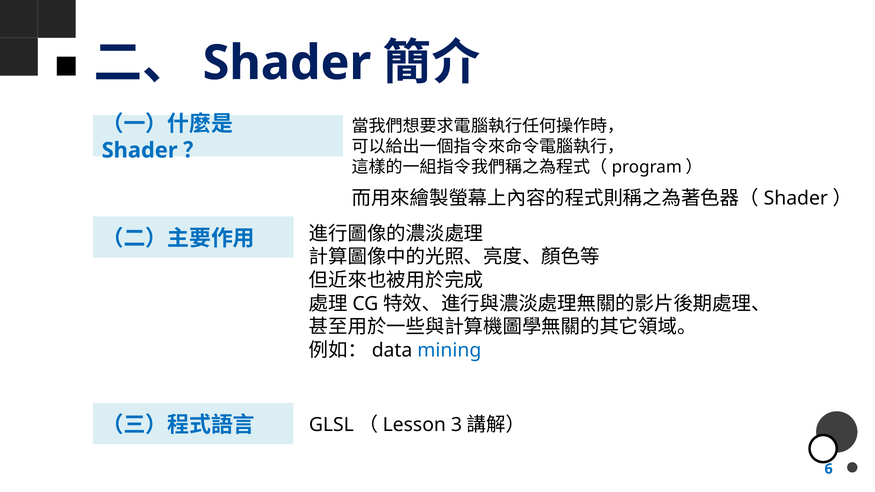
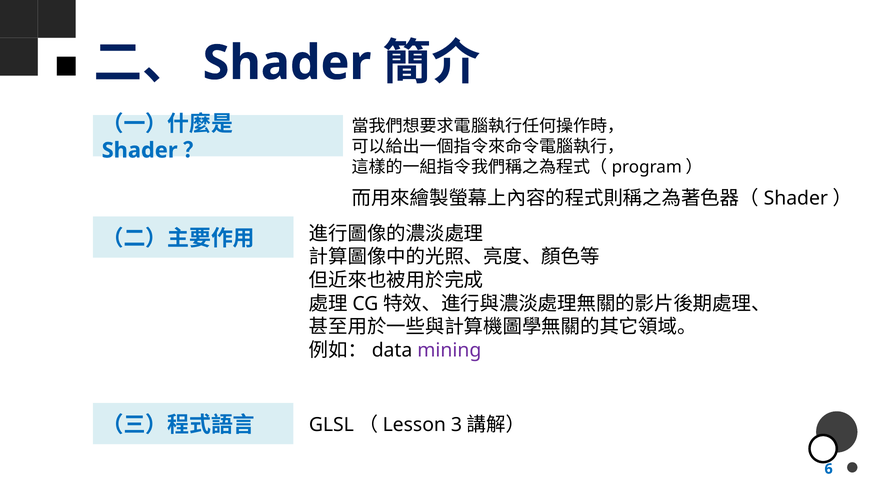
mining colour: blue -> purple (449, 350)
